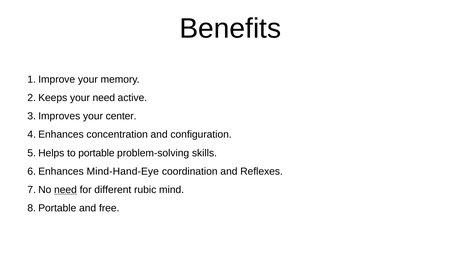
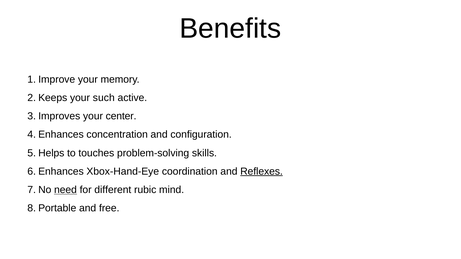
your need: need -> such (104, 98)
portable: portable -> touches (96, 153)
Mind-Hand-Eye: Mind-Hand-Eye -> Xbox-Hand-Eye (123, 172)
Reflexes underline: none -> present (262, 172)
